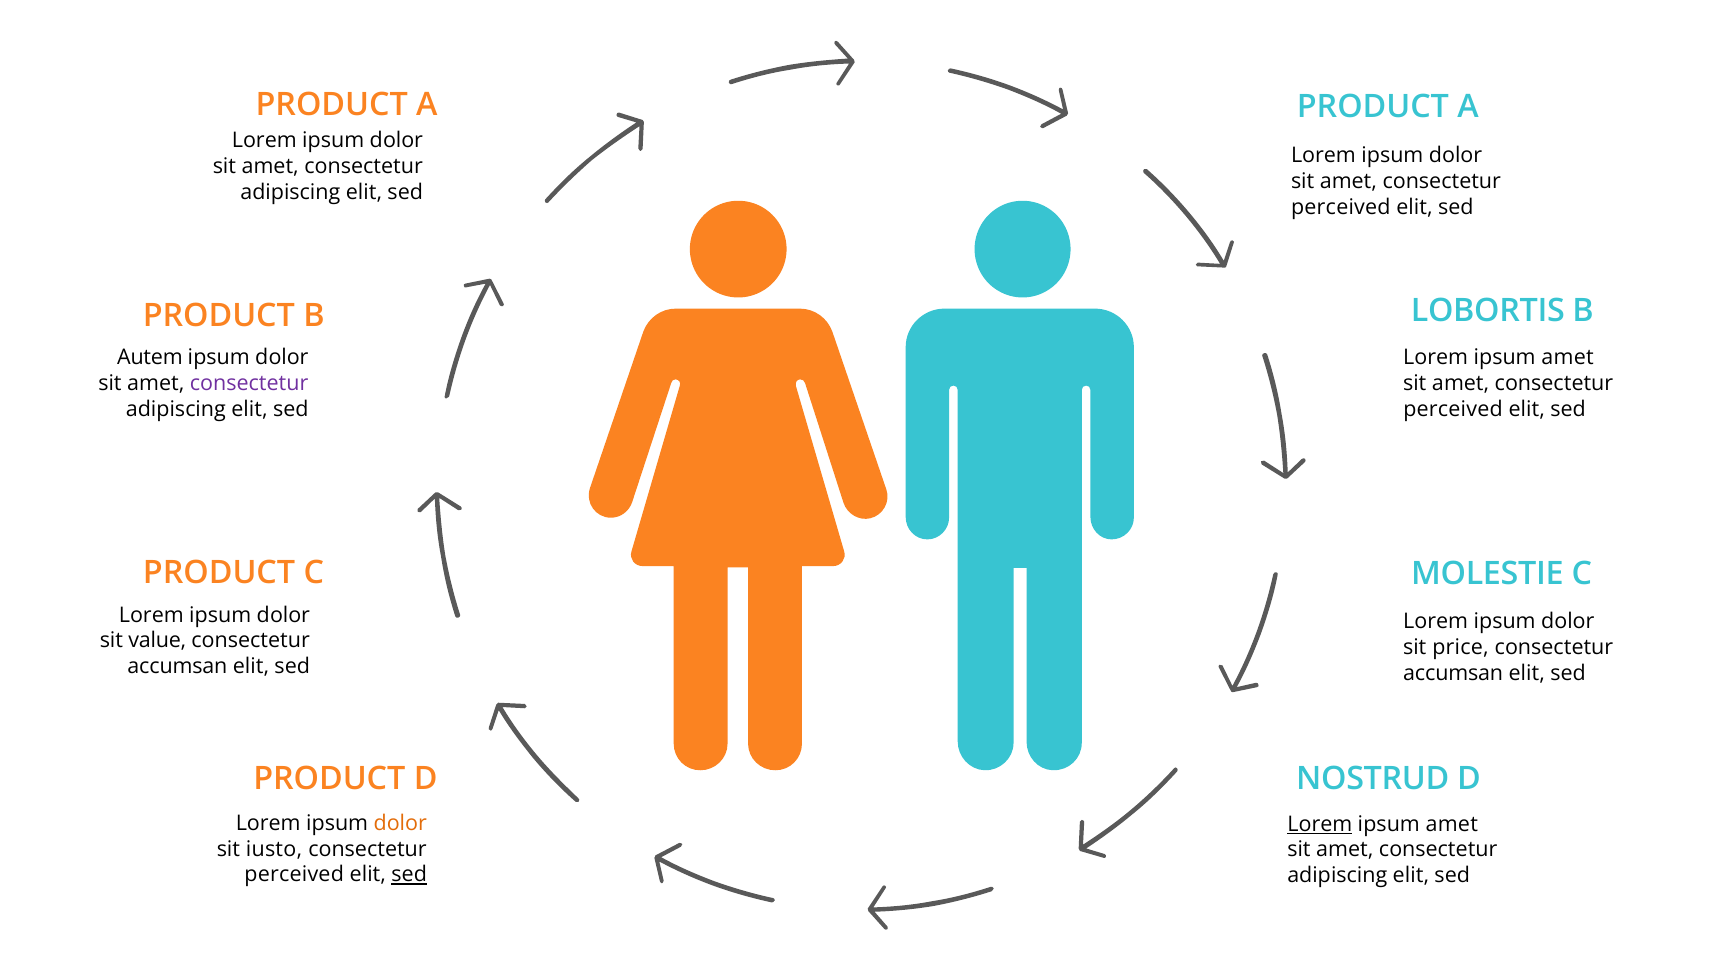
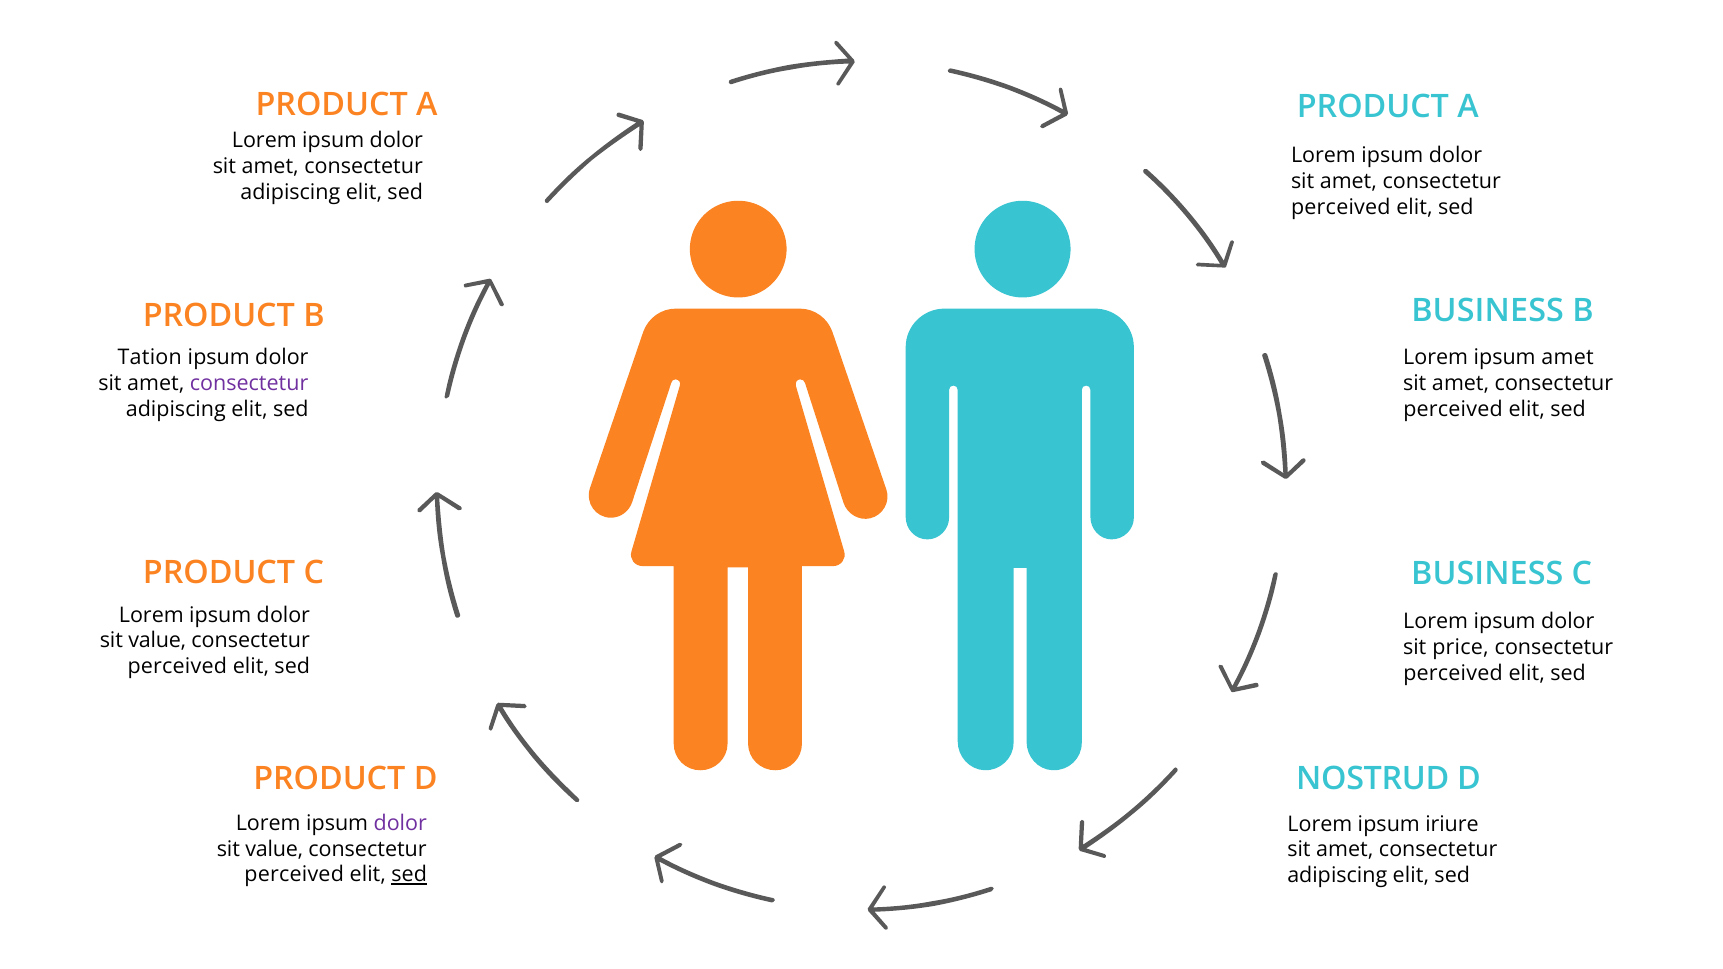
LOBORTIS: LOBORTIS -> BUSINESS (1488, 311)
Autem: Autem -> Tation (150, 358)
MOLESTIE: MOLESTIE -> BUSINESS (1487, 573)
accumsan: accumsan -> perceived (177, 667)
accumsan: accumsan -> perceived (1453, 673)
dolor colour: orange -> purple (400, 823)
Lorem underline: present -> none (1320, 824)
amet: amet -> iriure (1452, 824)
iusto: iusto -> value (274, 849)
